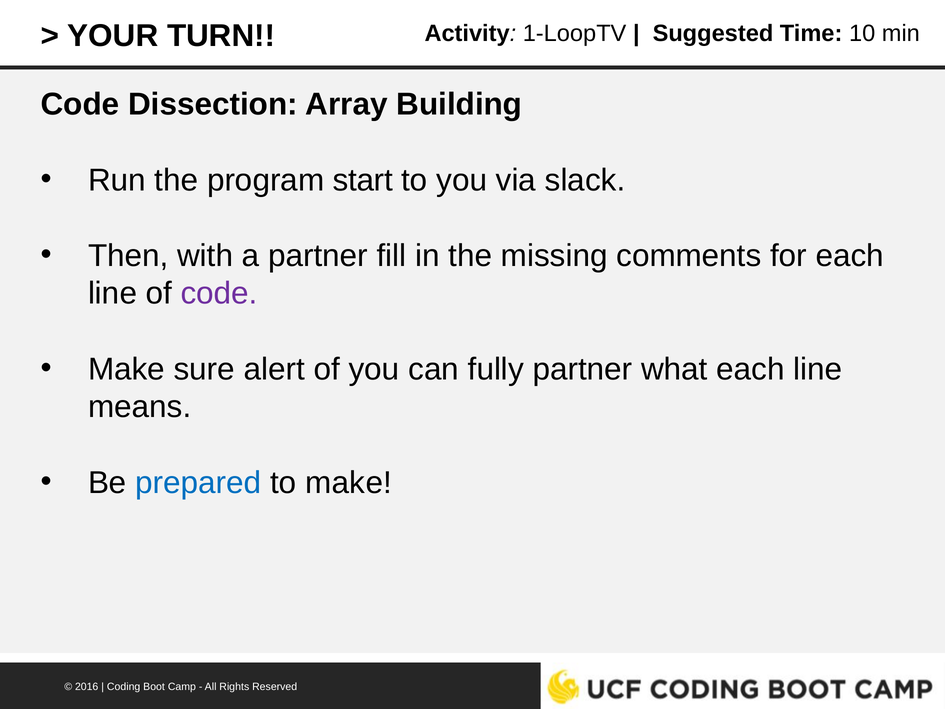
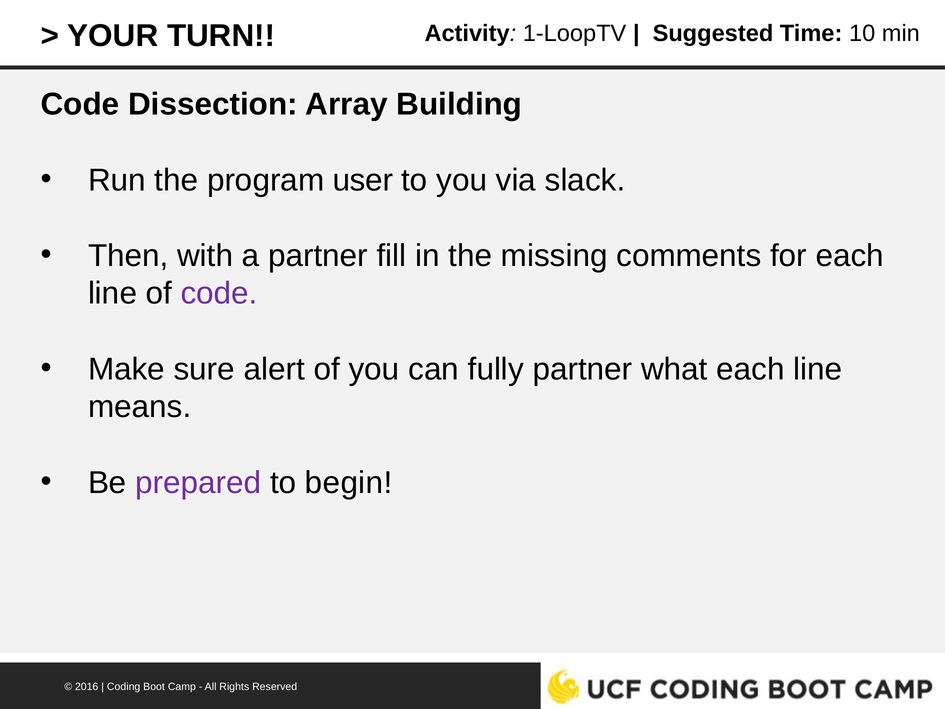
start: start -> user (363, 180)
prepared colour: blue -> purple (198, 482)
to make: make -> begin (349, 482)
